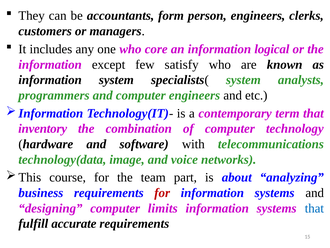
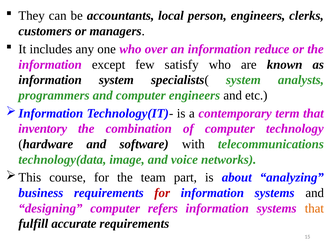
form: form -> local (171, 16)
core: core -> over (156, 49)
logical: logical -> reduce (272, 49)
limits: limits -> refers (163, 208)
that colour: blue -> orange (314, 208)
